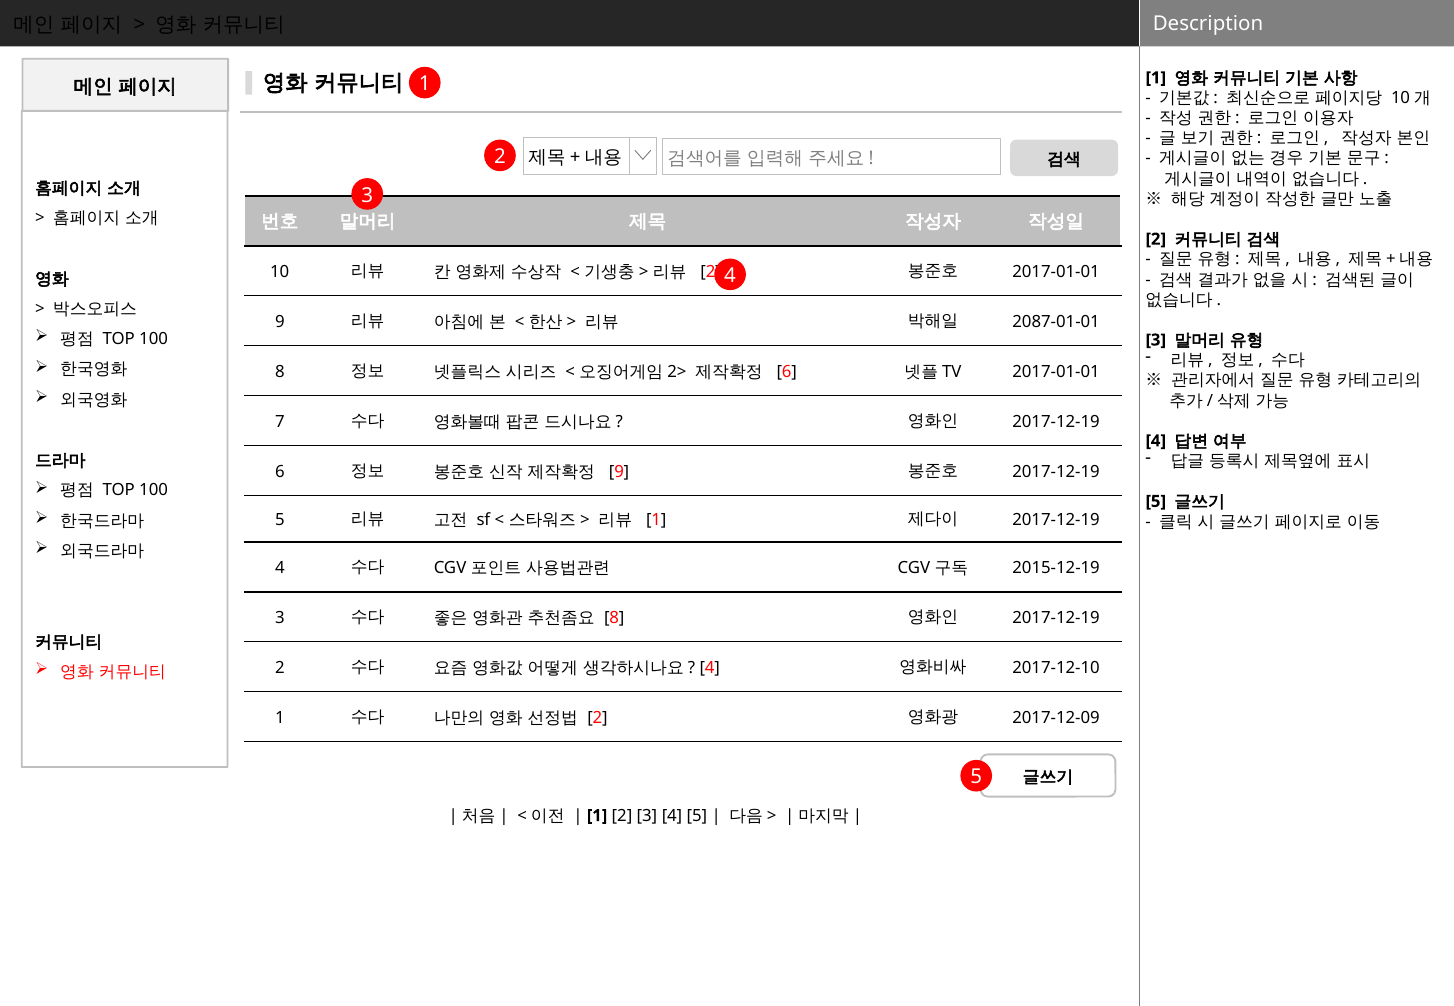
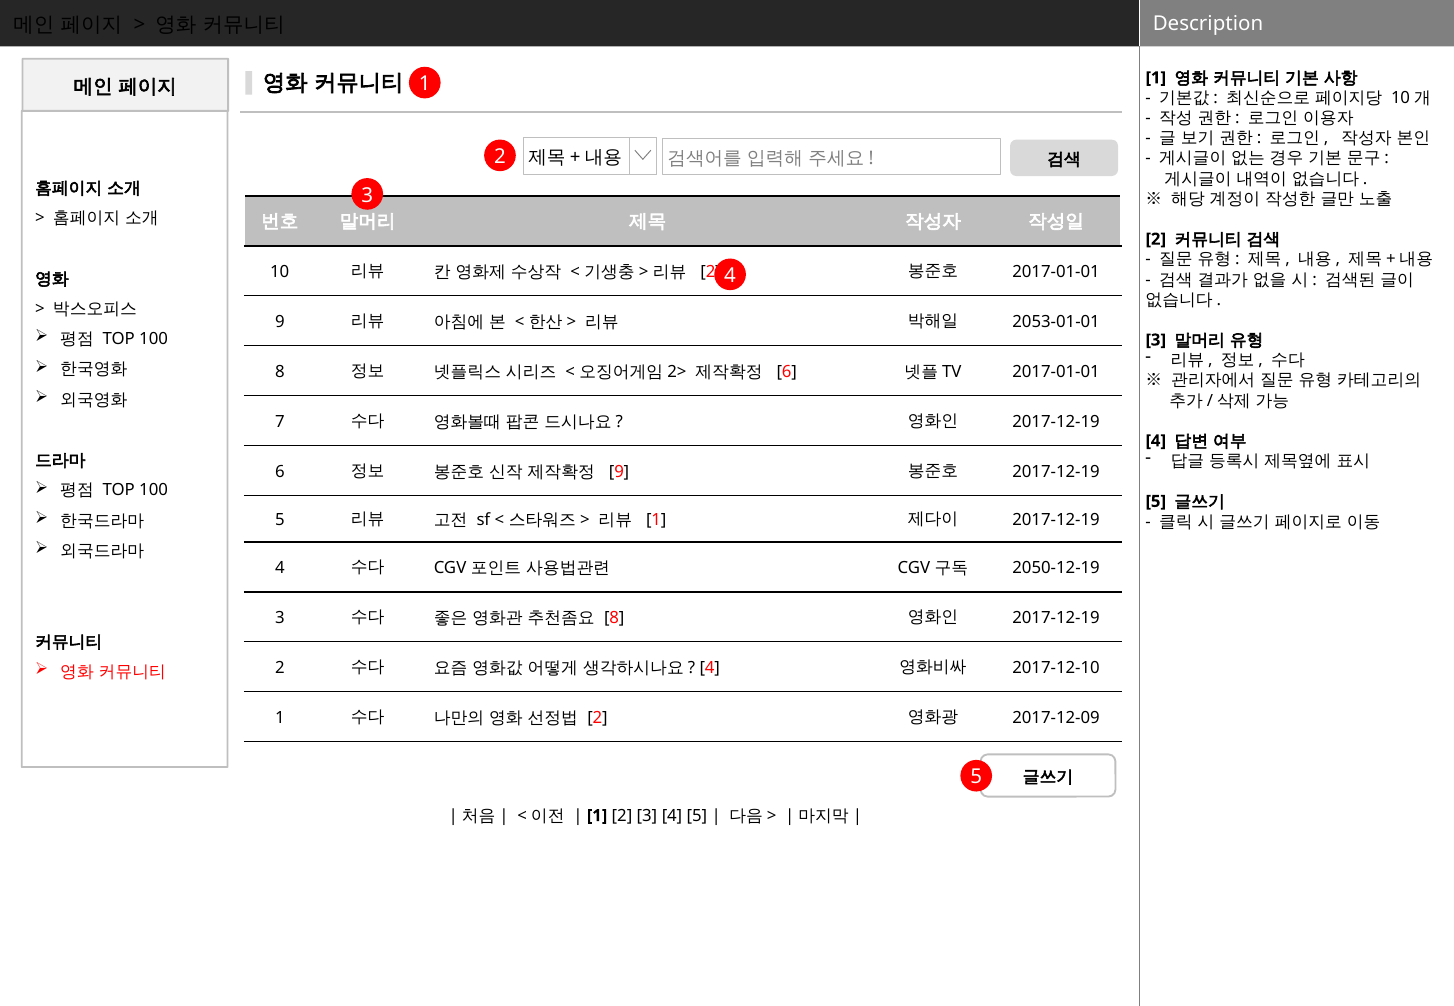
2087-01-01: 2087-01-01 -> 2053-01-01 (1056, 322)
2015-12-19: 2015-12-19 -> 2050-12-19 (1056, 568)
